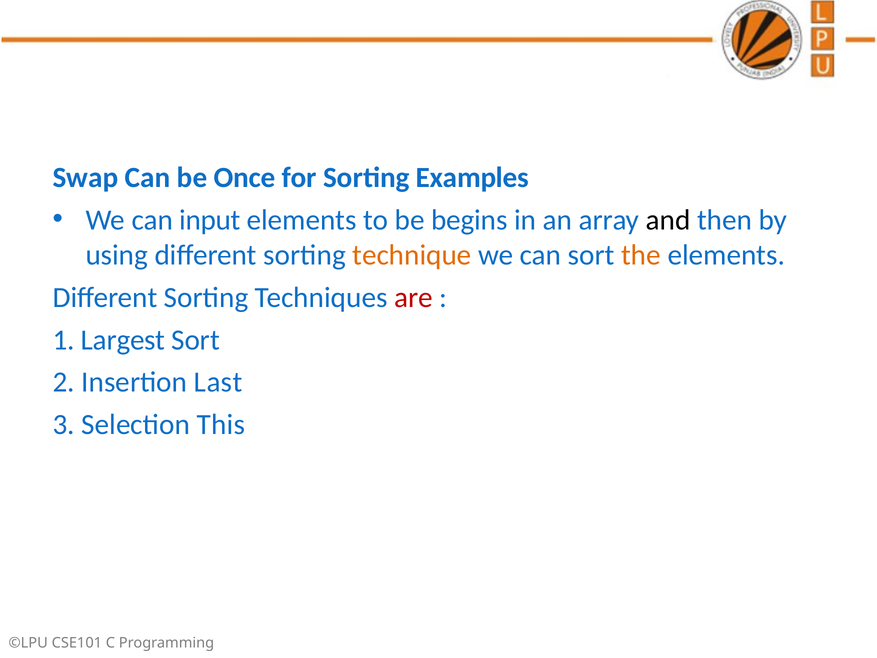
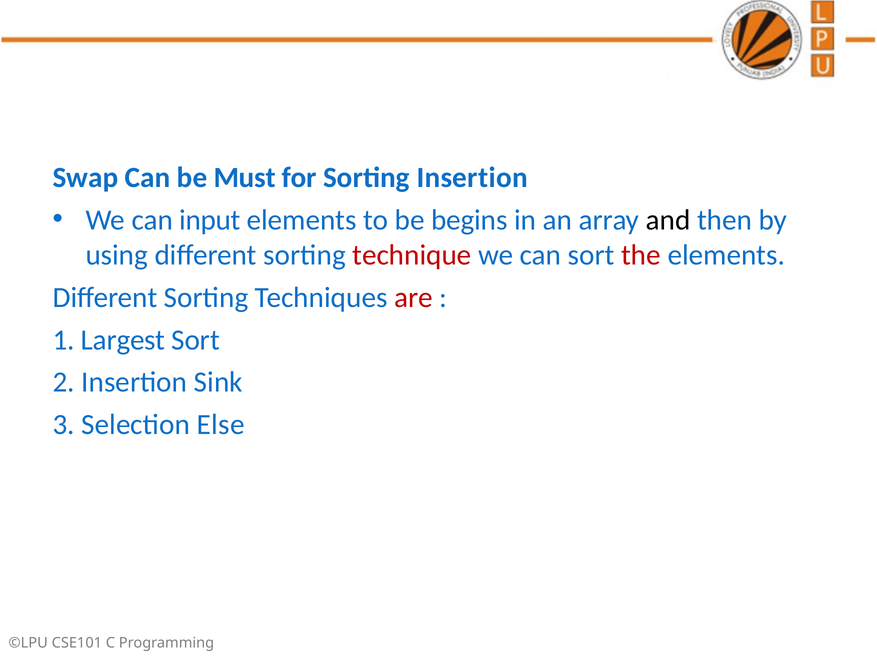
Once: Once -> Must (245, 177)
Sorting Examples: Examples -> Insertion (472, 177)
technique colour: orange -> red (412, 255)
the colour: orange -> red (641, 255)
Last: Last -> Sink (218, 382)
This: This -> Else (221, 425)
